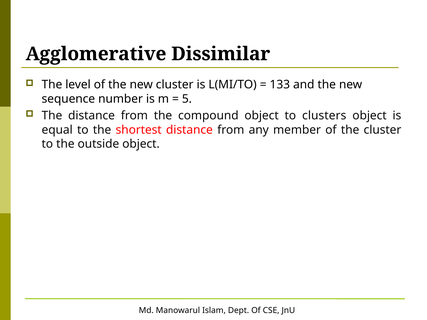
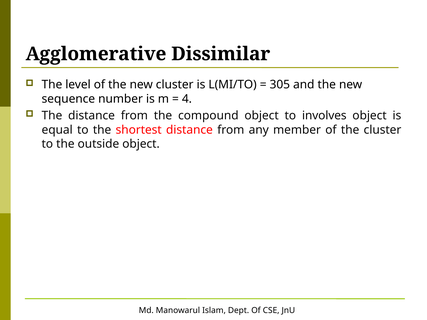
133: 133 -> 305 (280, 85)
5: 5 -> 4 (187, 99)
clusters: clusters -> involves (324, 116)
